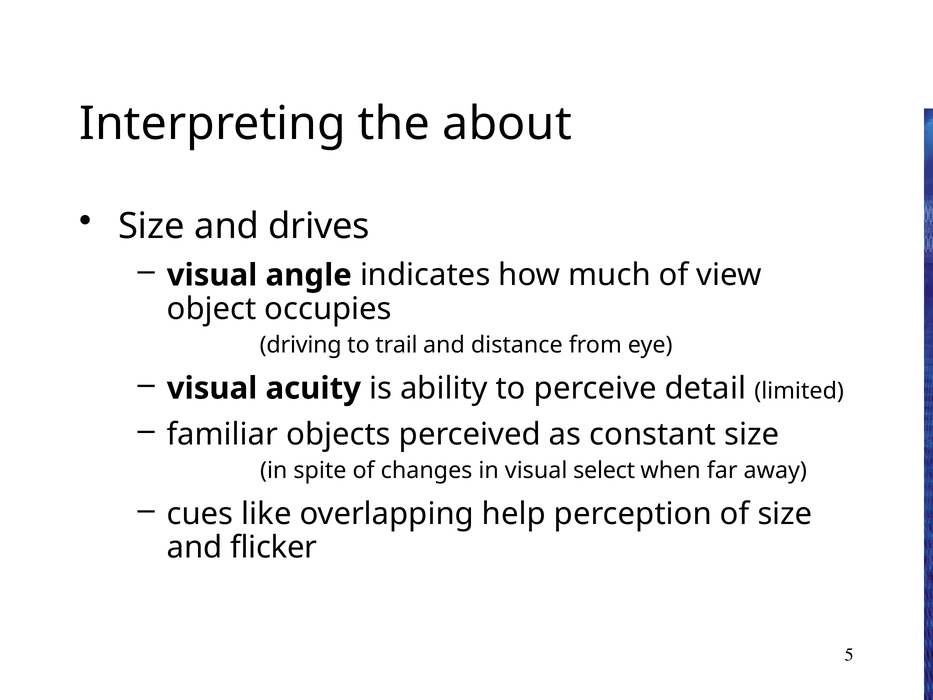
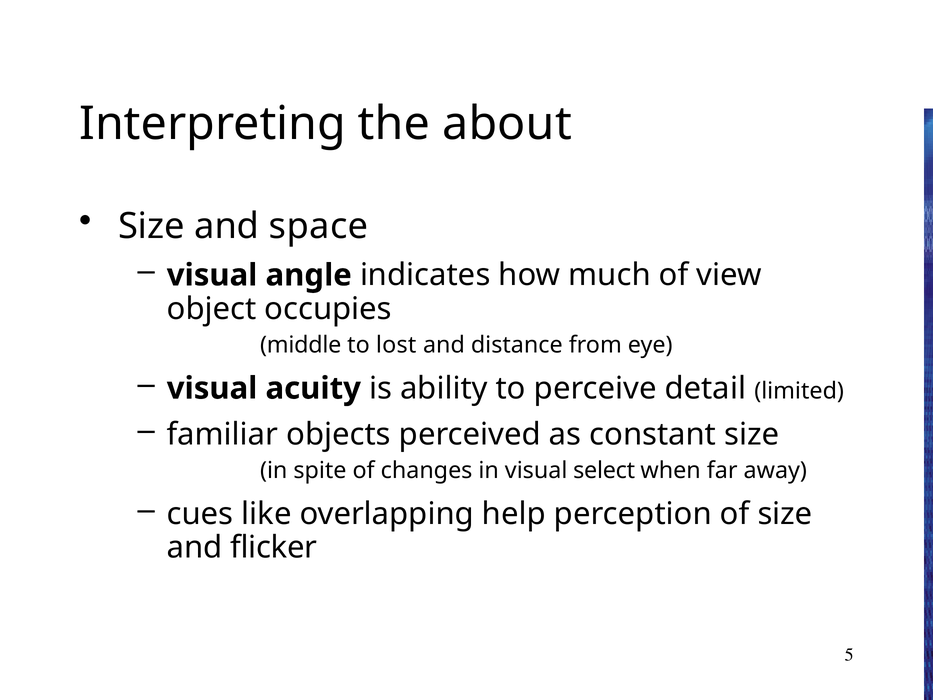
drives: drives -> space (319, 226)
driving: driving -> middle (301, 345)
trail: trail -> lost (396, 345)
